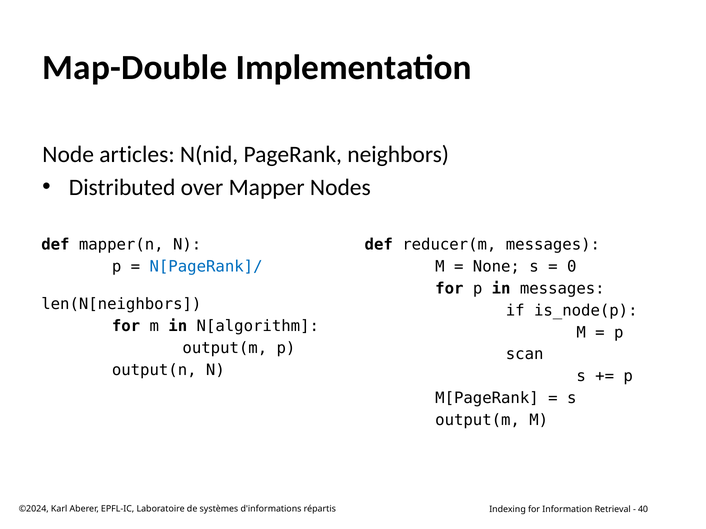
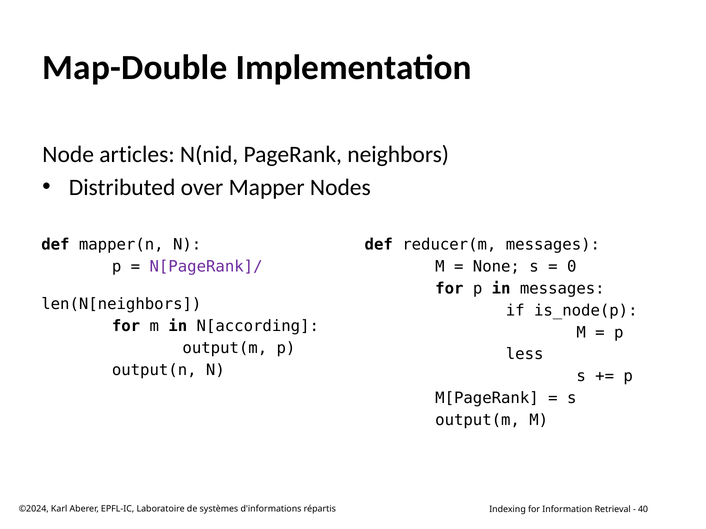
N[PageRank]/ colour: blue -> purple (206, 267)
N[algorithm: N[algorithm -> N[according (258, 326)
scan: scan -> less (525, 355)
